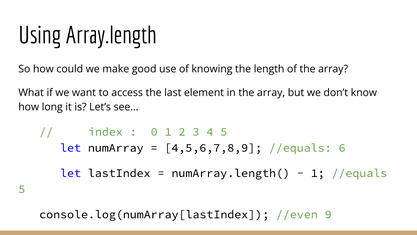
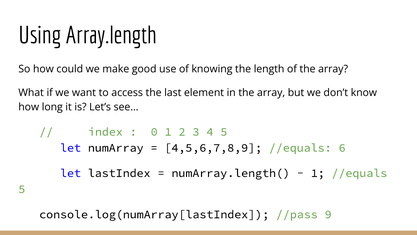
//even: //even -> //pass (297, 214)
